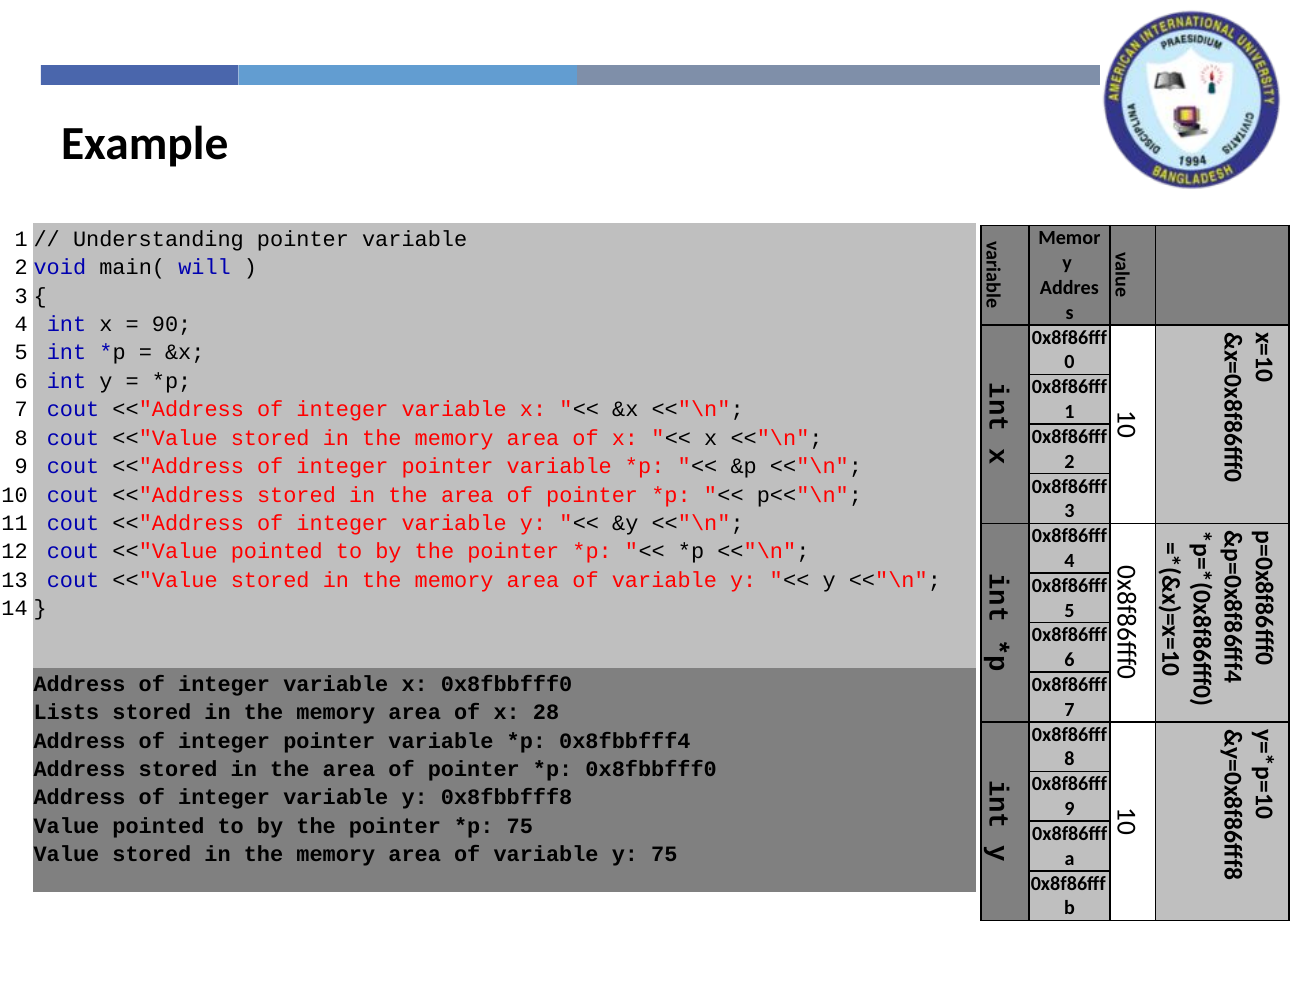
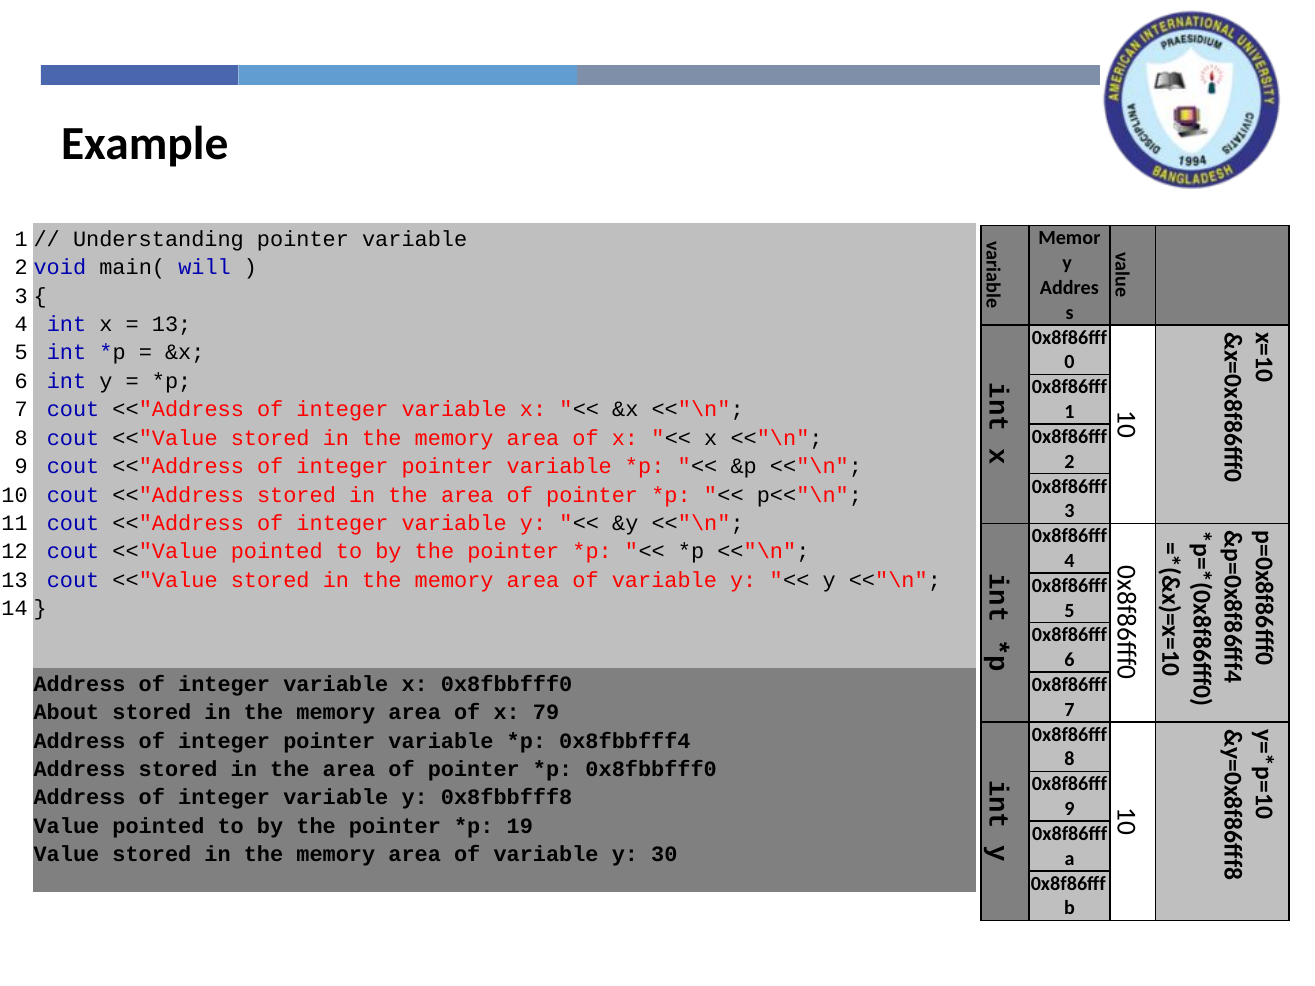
90: 90 -> 13 (172, 324)
Lists: Lists -> About (66, 713)
28: 28 -> 79 (546, 713)
75: 75 -> 19 (520, 826)
y 75: 75 -> 30 (664, 855)
